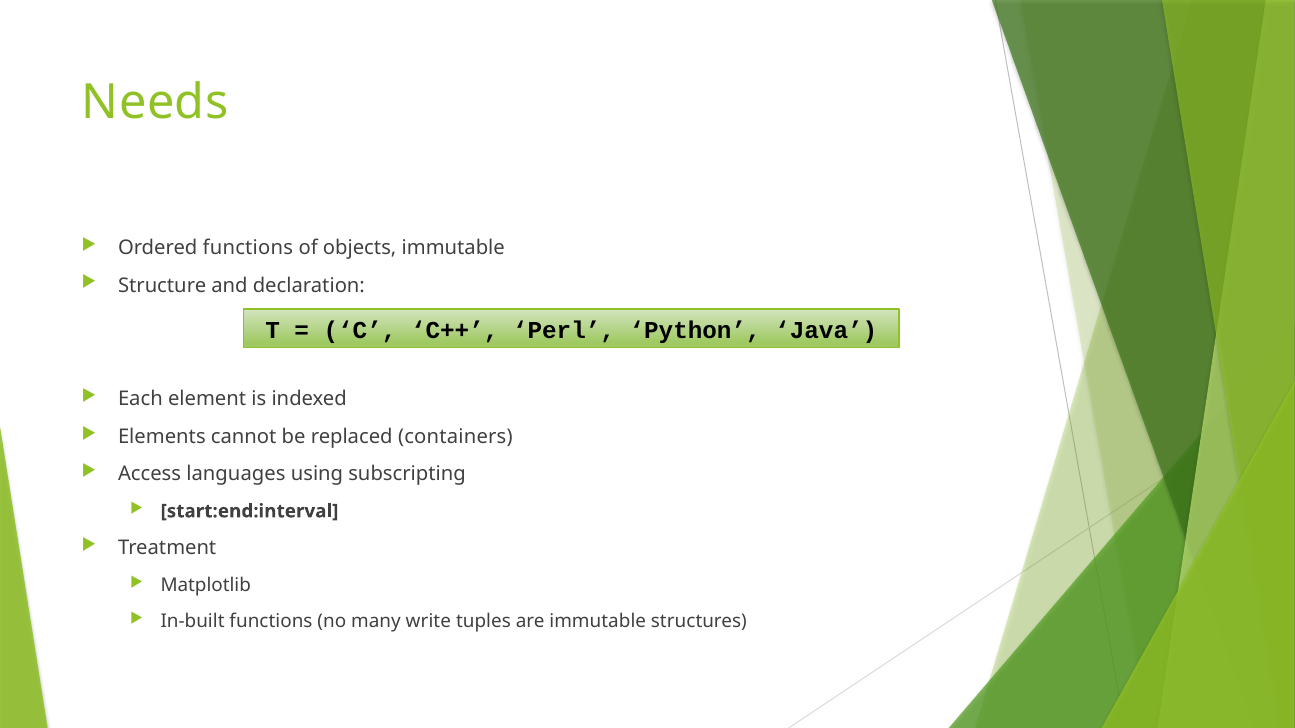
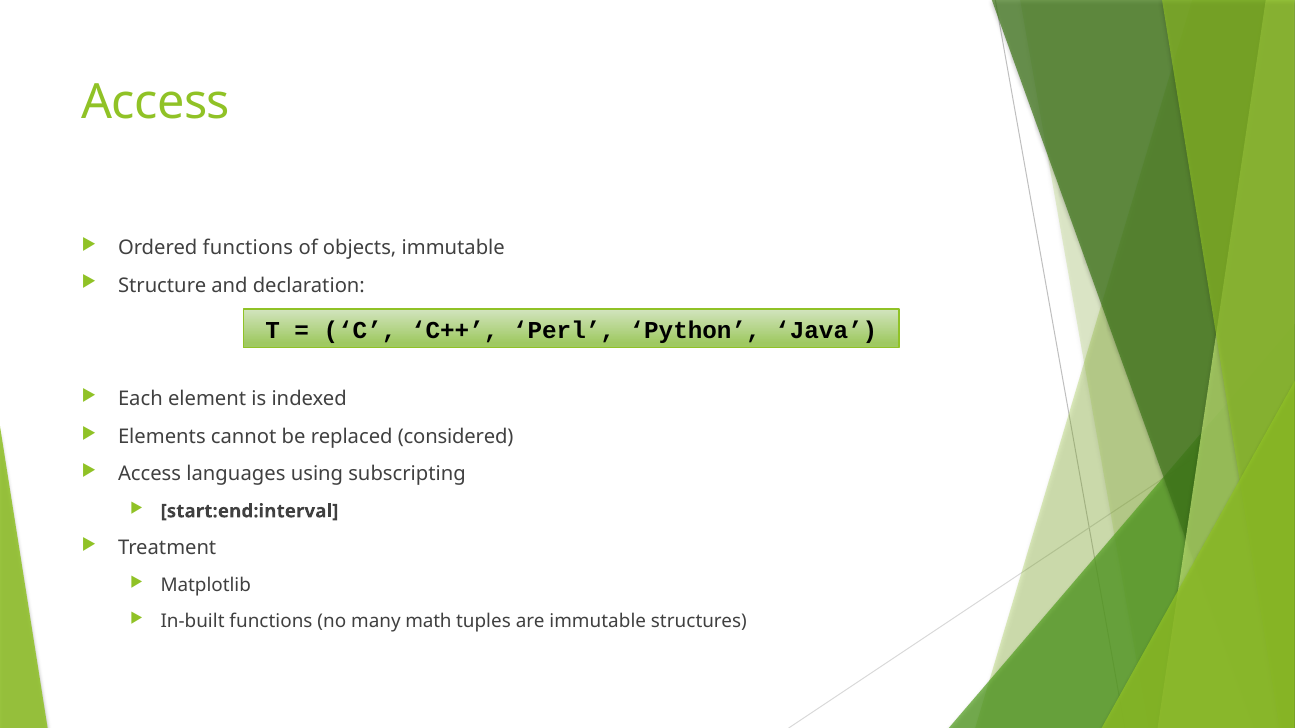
Needs: Needs -> Access (156, 102)
containers: containers -> considered (456, 437)
write: write -> math (429, 622)
